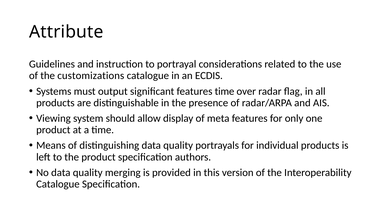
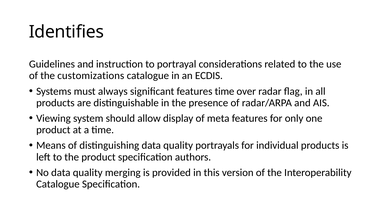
Attribute: Attribute -> Identifies (66, 32)
output: output -> always (113, 91)
